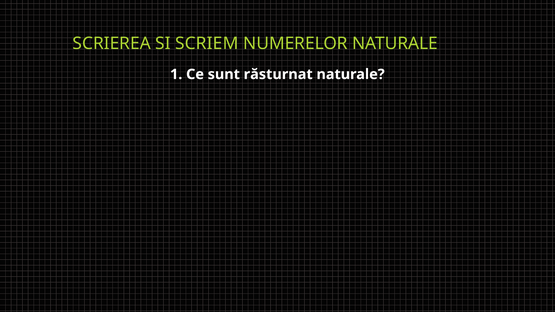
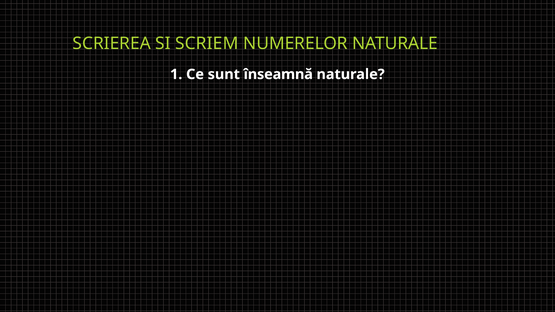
răsturnat: răsturnat -> înseamnă (278, 74)
